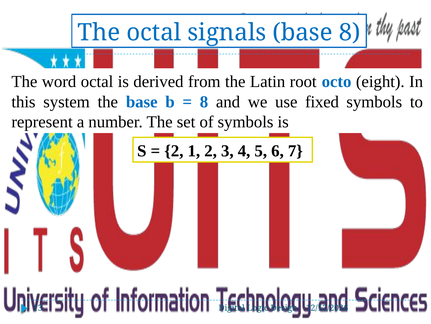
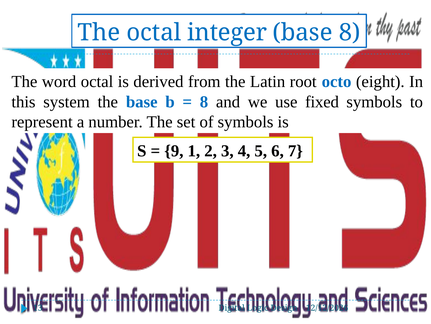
signals: signals -> integer (227, 33)
2: 2 -> 9 (174, 150)
